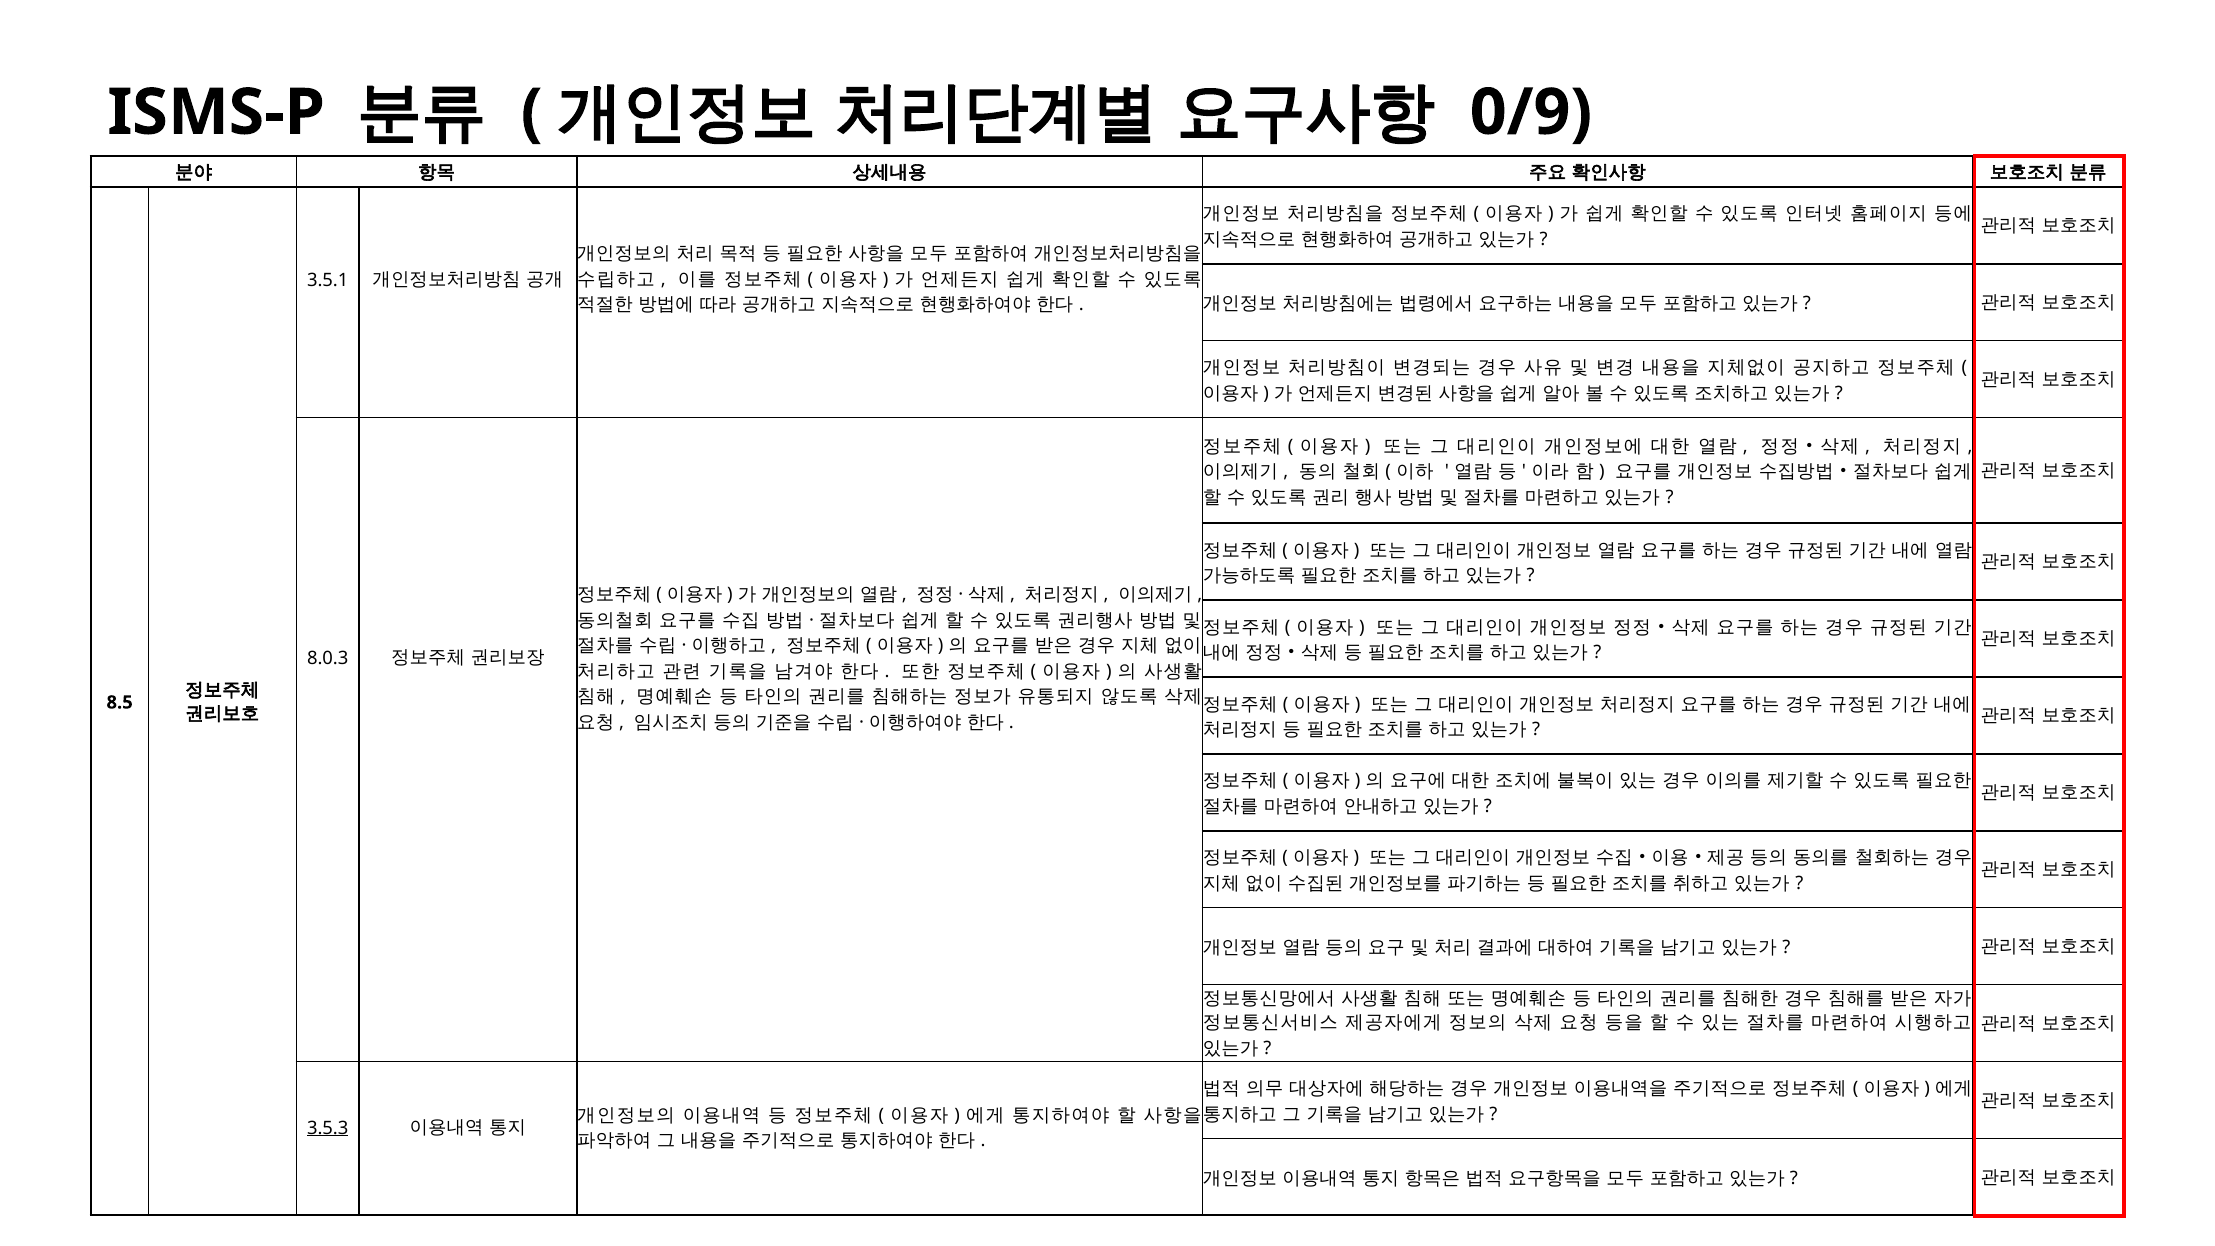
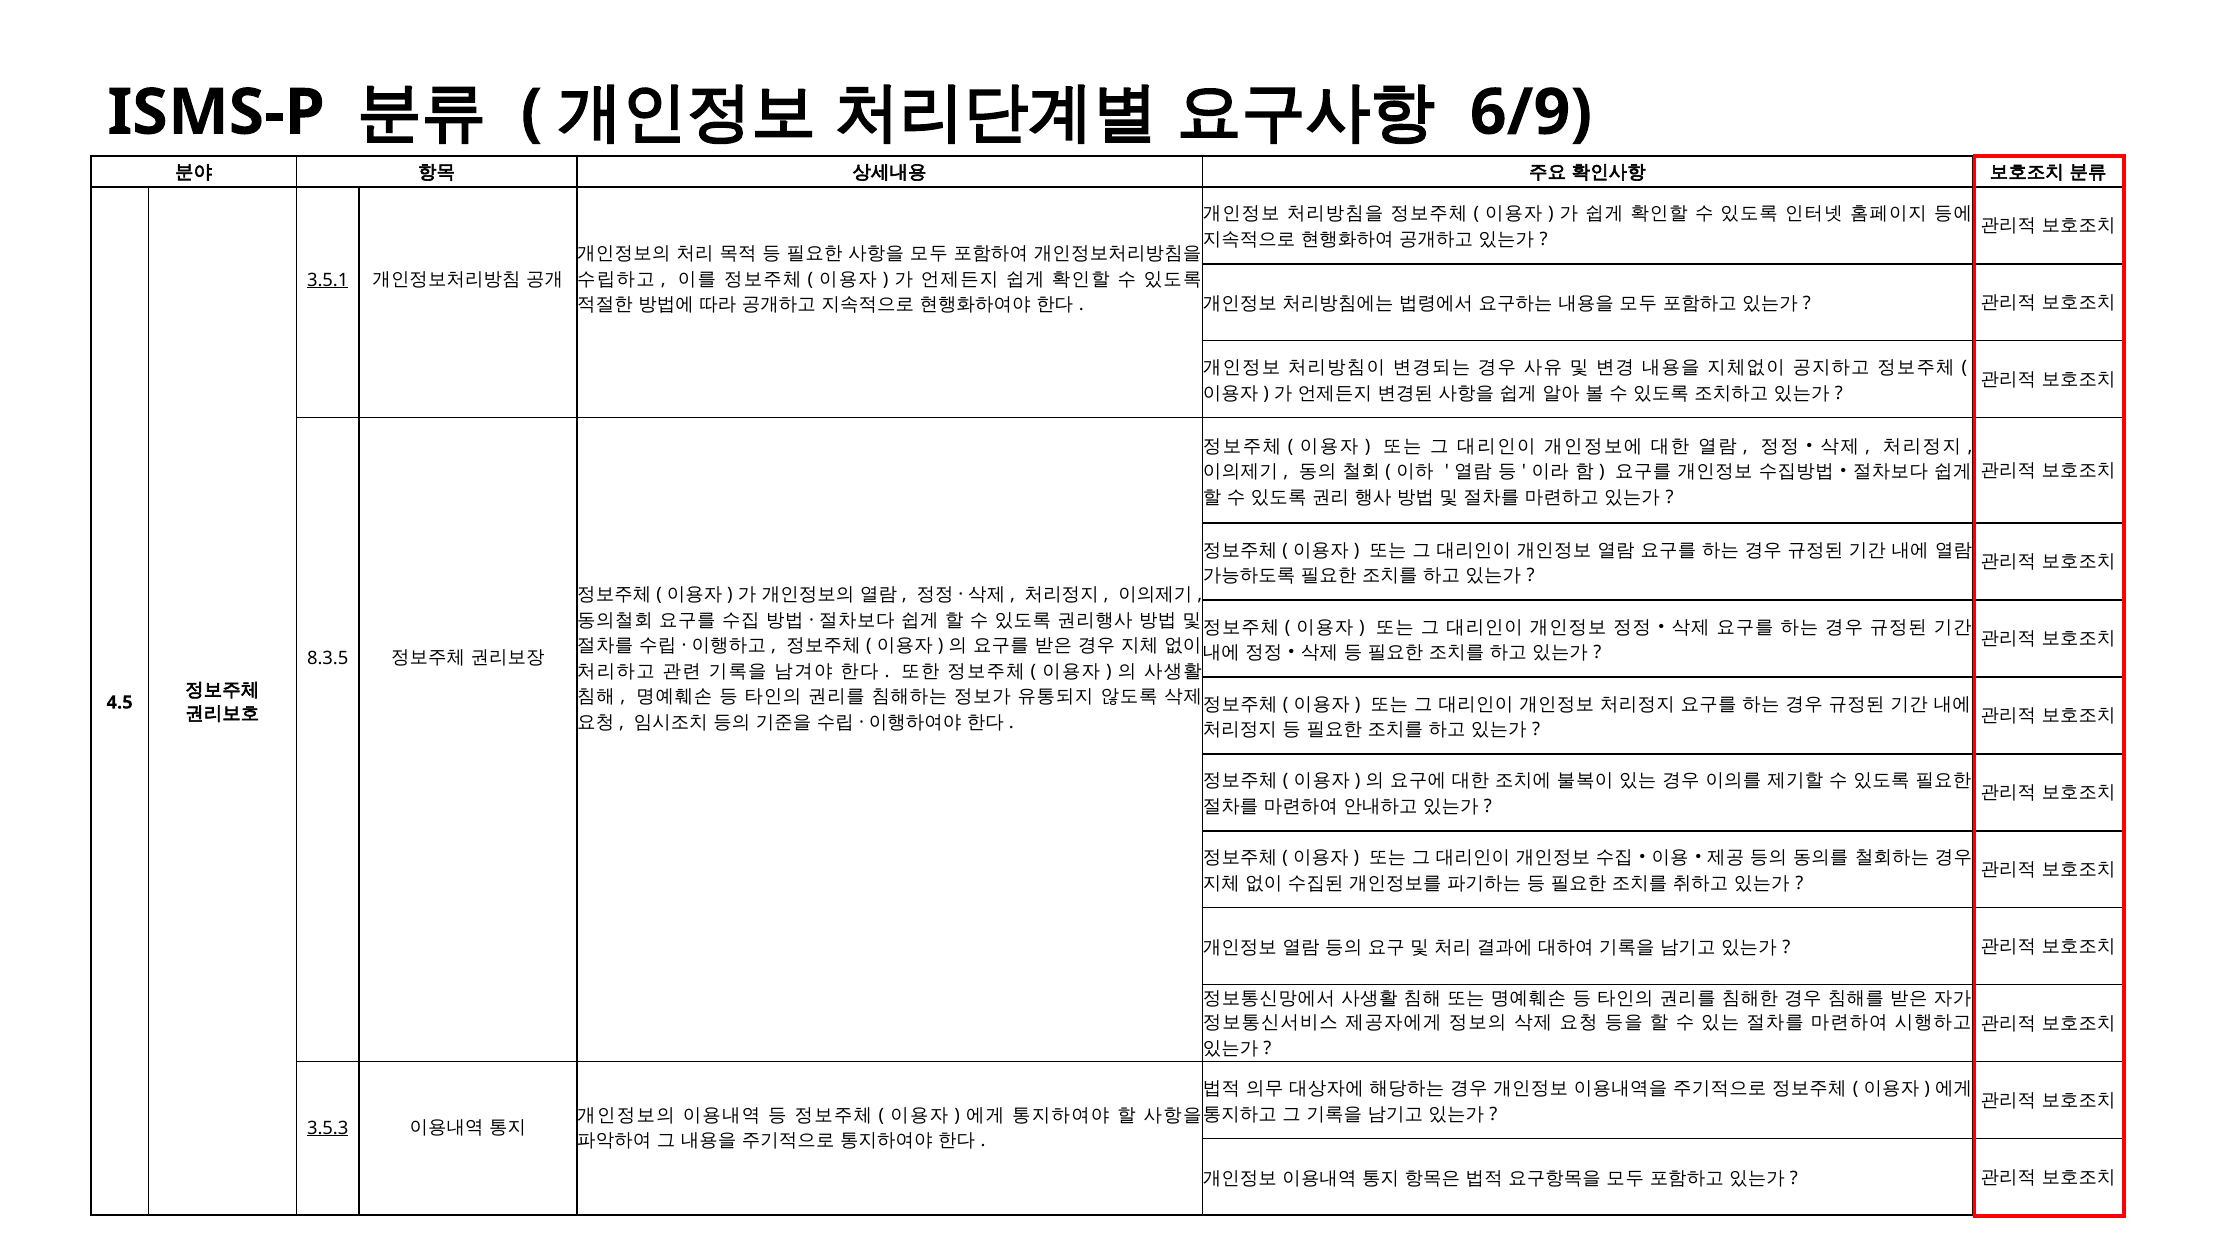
0/9: 0/9 -> 6/9 (1531, 113)
3.5.1 underline: none -> present (328, 280)
8.0.3: 8.0.3 -> 8.3.5 (328, 658)
8.5: 8.5 -> 4.5 (120, 702)
